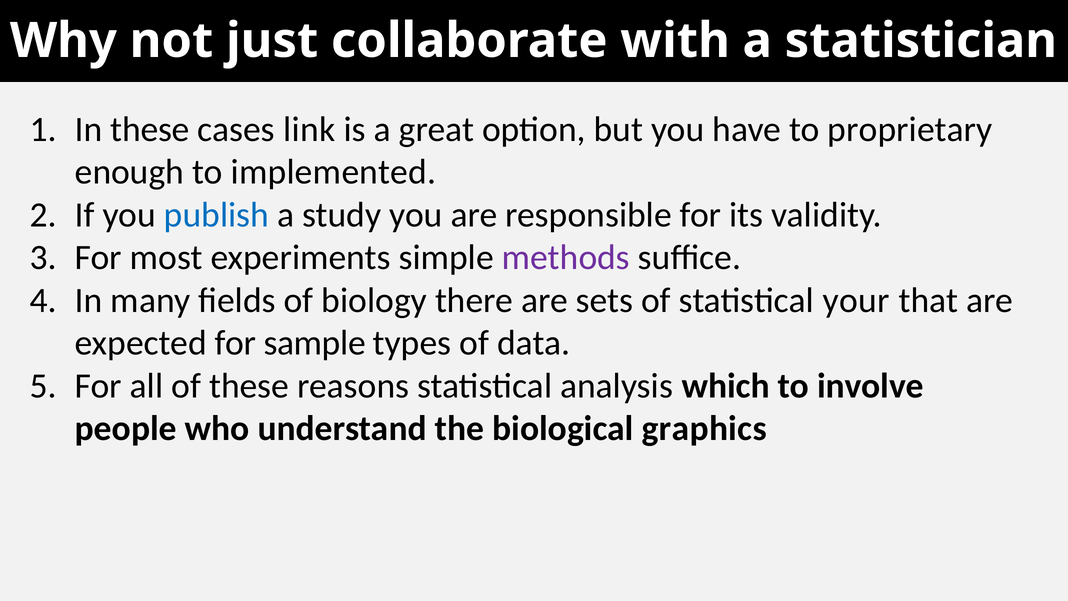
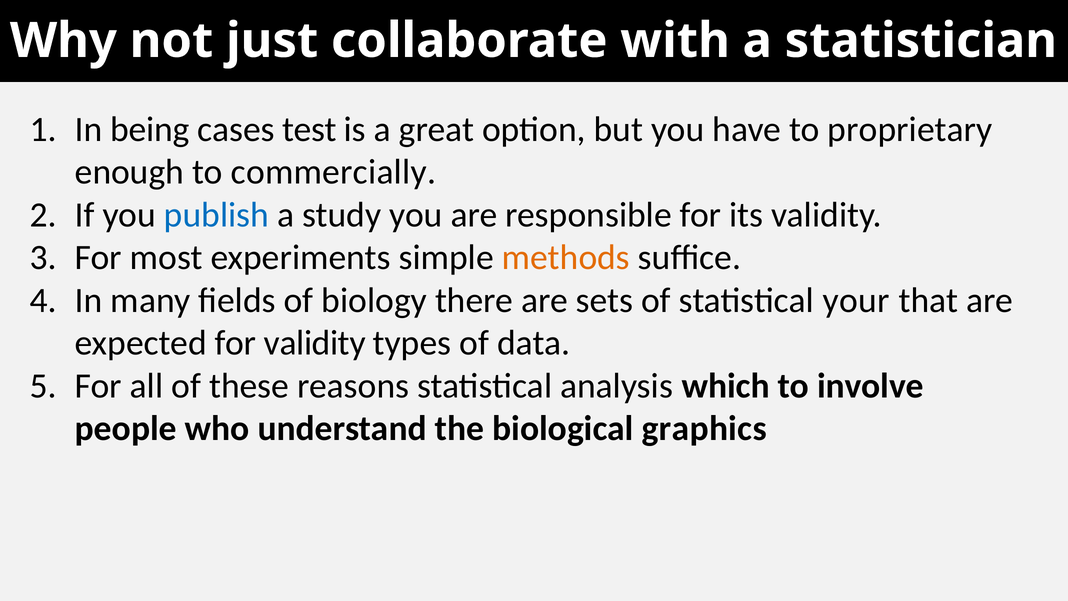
In these: these -> being (150, 129)
link: link -> test (310, 129)
implemented: implemented -> commercially (333, 172)
methods colour: purple -> orange (566, 258)
for sample: sample -> validity (315, 343)
